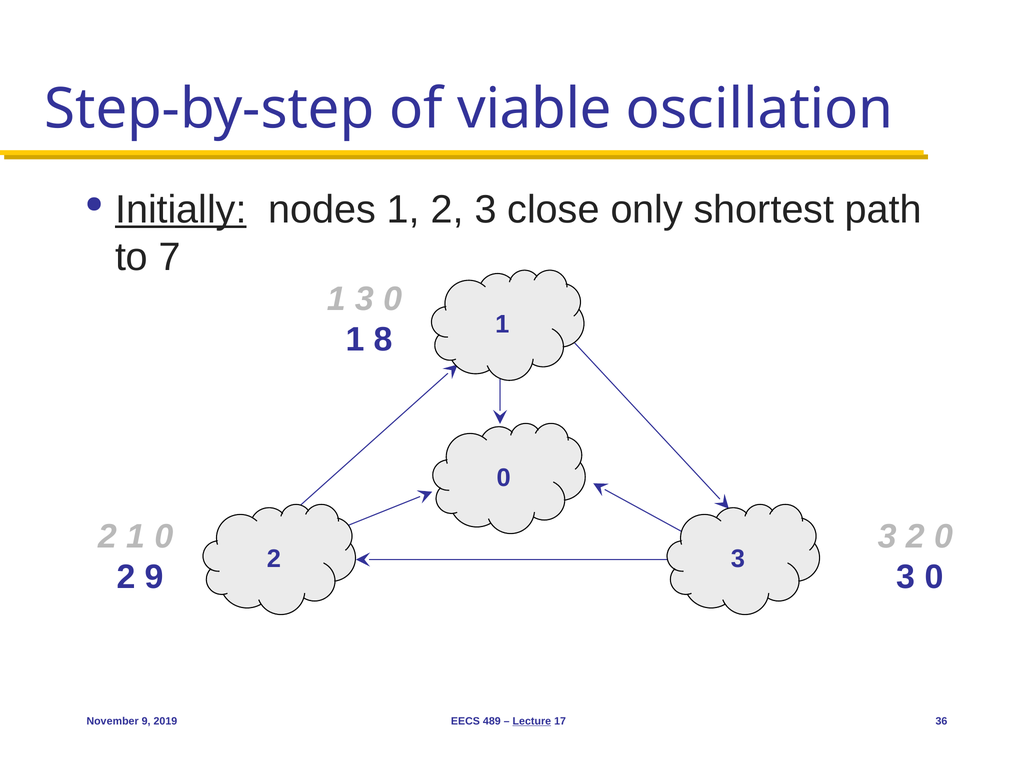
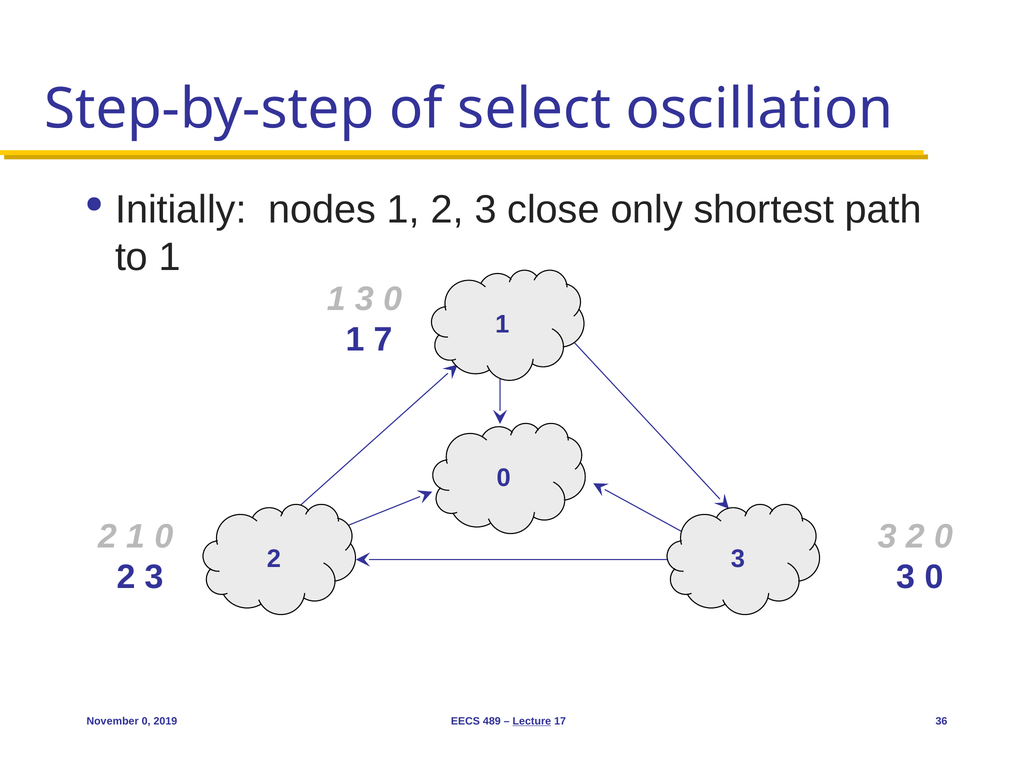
viable: viable -> select (534, 109)
Initially underline: present -> none (181, 210)
to 7: 7 -> 1 (170, 257)
8: 8 -> 7 (383, 340)
9: 9 -> 3 (154, 577)
November 9: 9 -> 0 (146, 721)
